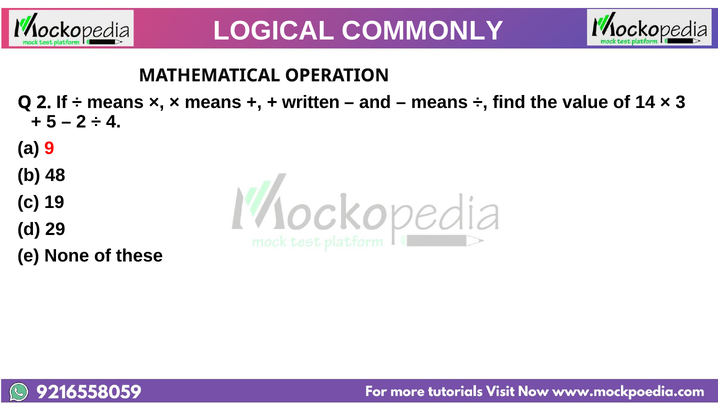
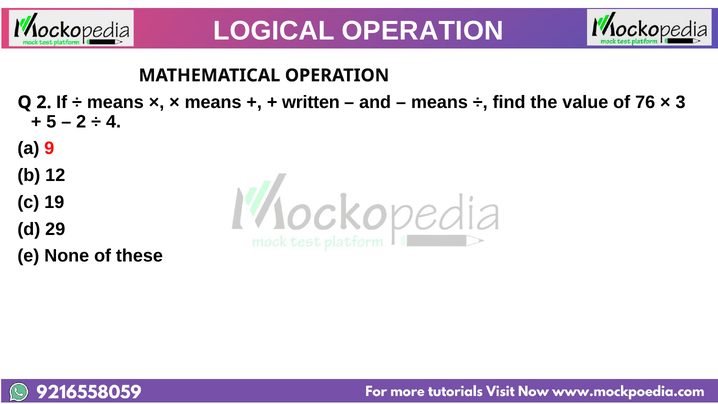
LOGICAL COMMONLY: COMMONLY -> OPERATION (423, 31)
14: 14 -> 76 (645, 102)
48: 48 -> 12 (55, 175)
